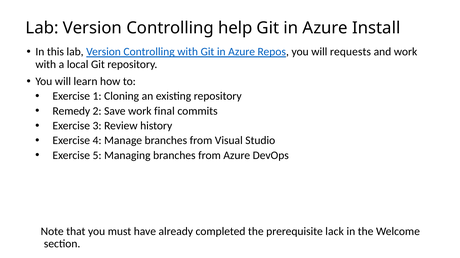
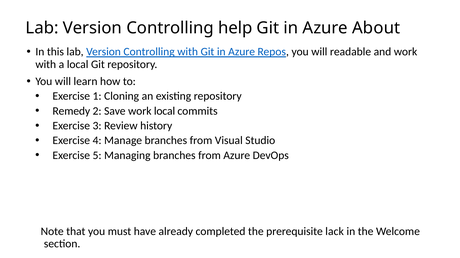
Install: Install -> About (376, 28)
requests: requests -> readable (351, 52)
work final: final -> local (165, 111)
